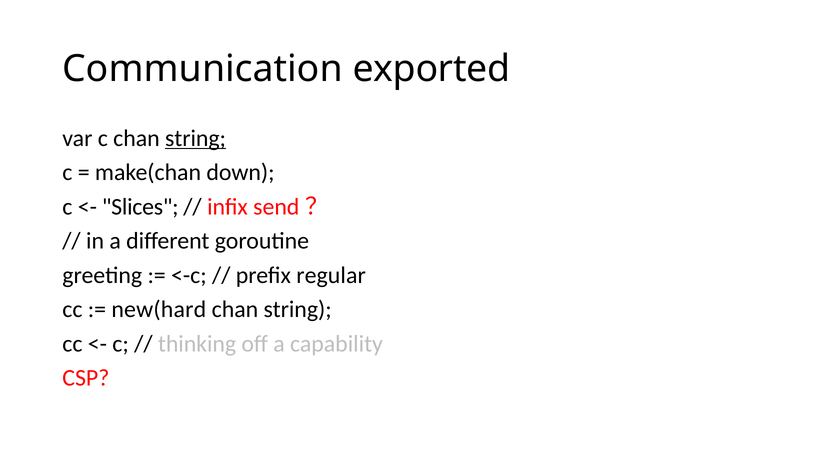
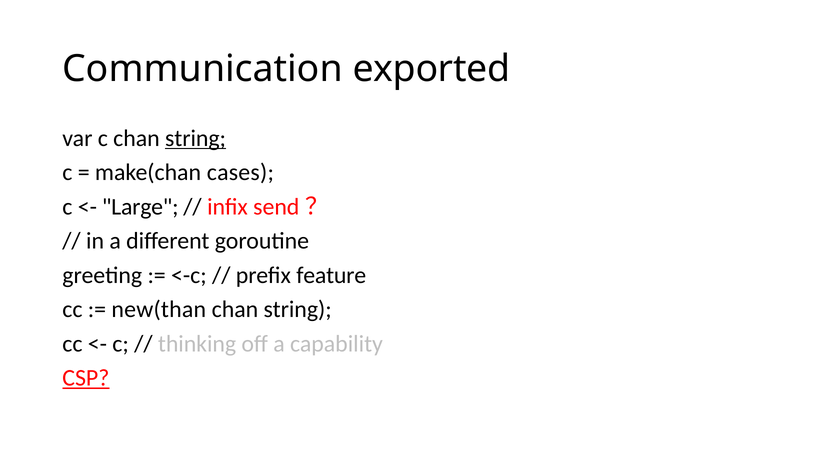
down: down -> cases (240, 173)
Slices: Slices -> Large (140, 207)
regular: regular -> feature (331, 275)
new(hard: new(hard -> new(than (159, 309)
CSP underline: none -> present (86, 378)
